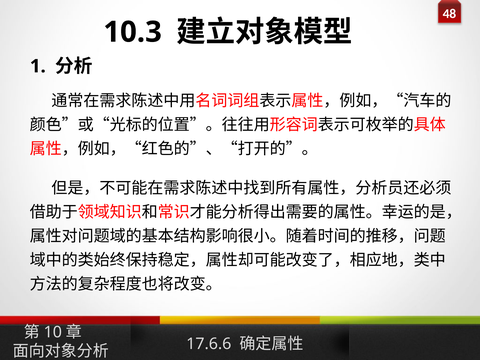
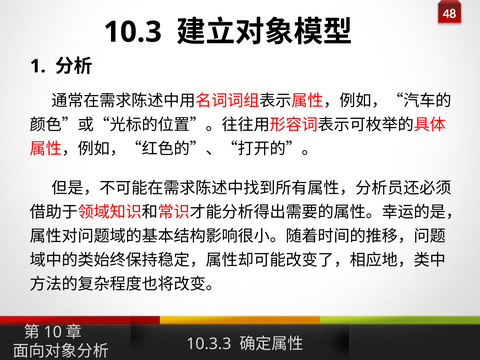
17.6.6: 17.6.6 -> 10.3.3 (209, 344)
